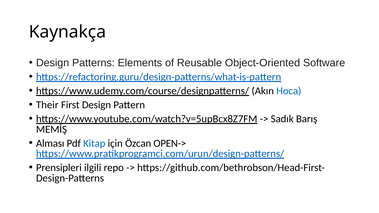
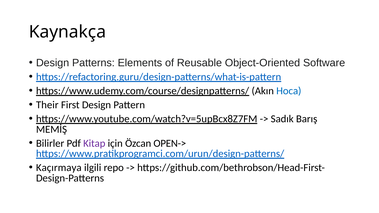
Alması: Alması -> Bilirler (50, 143)
Kitap colour: blue -> purple (94, 143)
Prensipleri: Prensipleri -> Kaçırmaya (59, 168)
